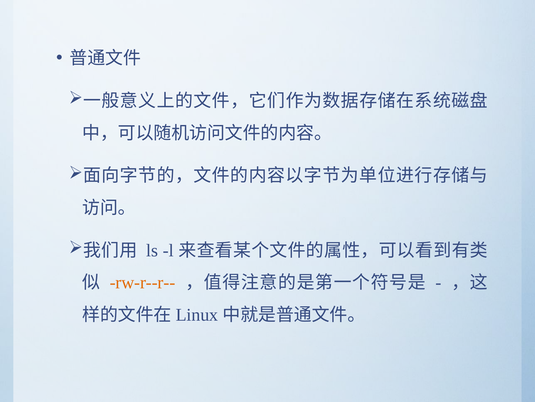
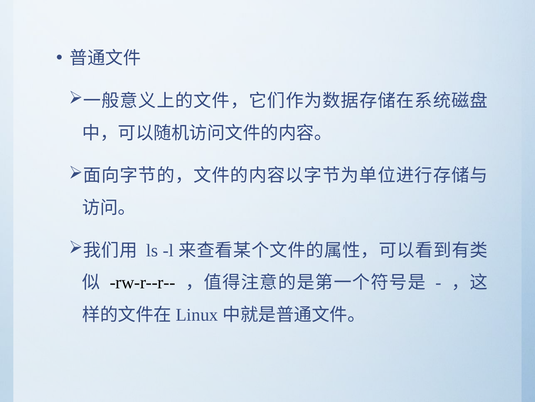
rw-r--r-- colour: orange -> black (143, 282)
